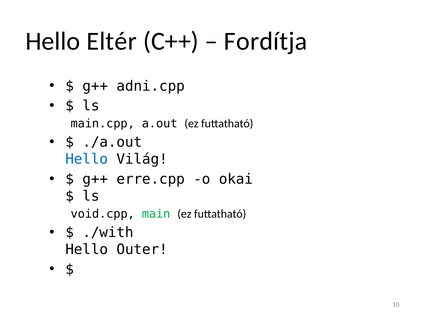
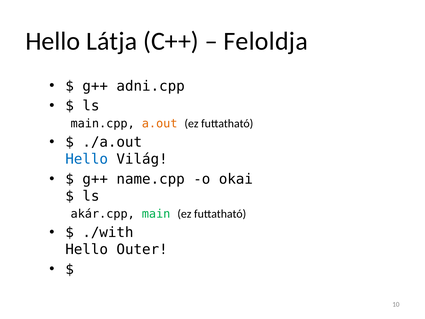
Eltér: Eltér -> Látja (112, 41)
Fordítja: Fordítja -> Feloldja (266, 41)
a.out colour: black -> orange (160, 124)
erre.cpp: erre.cpp -> name.cpp (151, 179)
void.cpp: void.cpp -> akár.cpp (103, 214)
